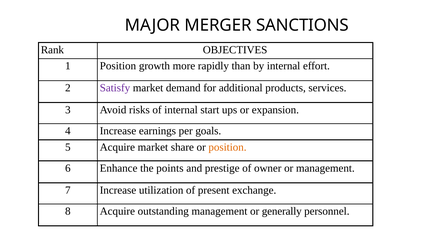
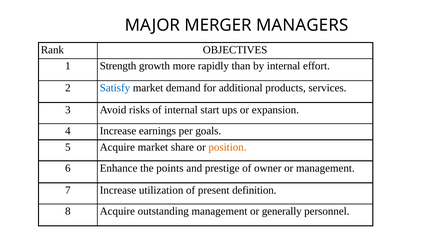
SANCTIONS: SANCTIONS -> MANAGERS (302, 25)
1 Position: Position -> Strength (118, 66)
Satisfy colour: purple -> blue (115, 88)
exchange: exchange -> definition (254, 191)
